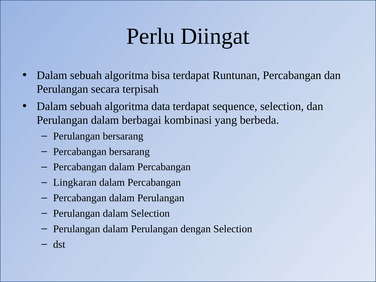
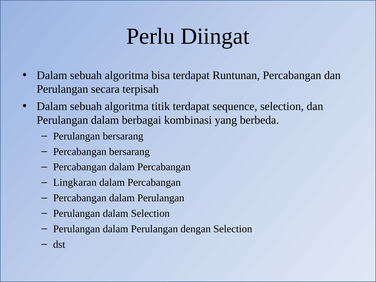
data: data -> titik (161, 106)
